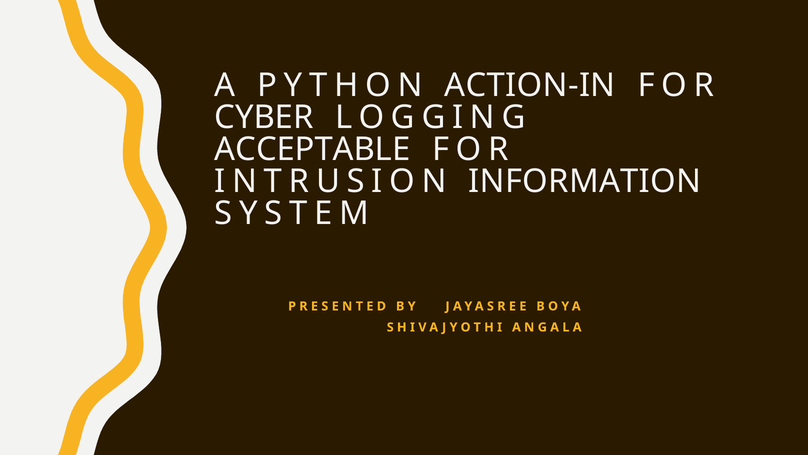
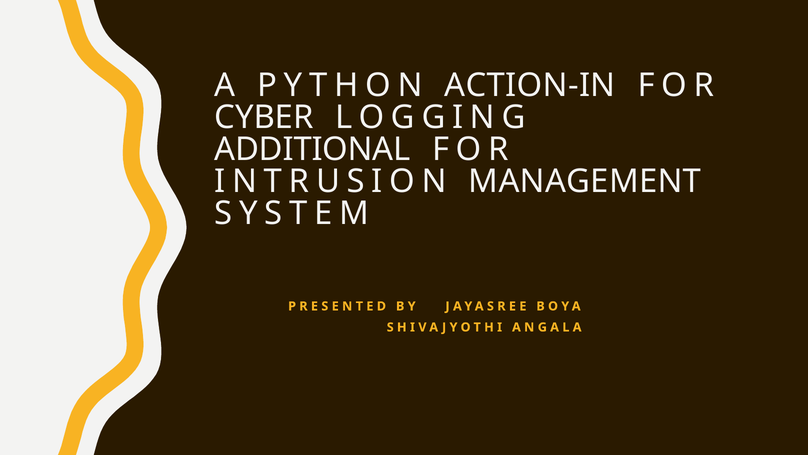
ACCEPTABLE: ACCEPTABLE -> ADDITIONAL (312, 149)
INFORMATION: INFORMATION -> MANAGEMENT (585, 181)
